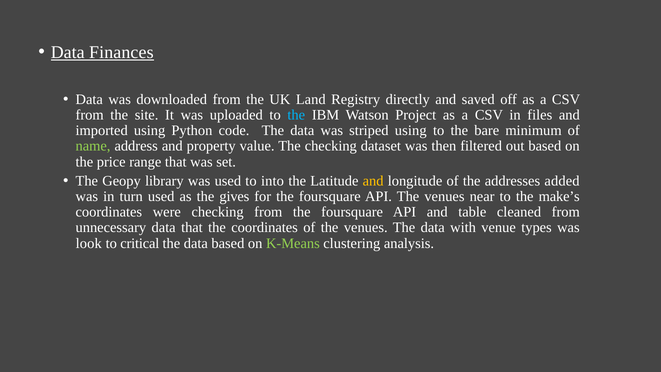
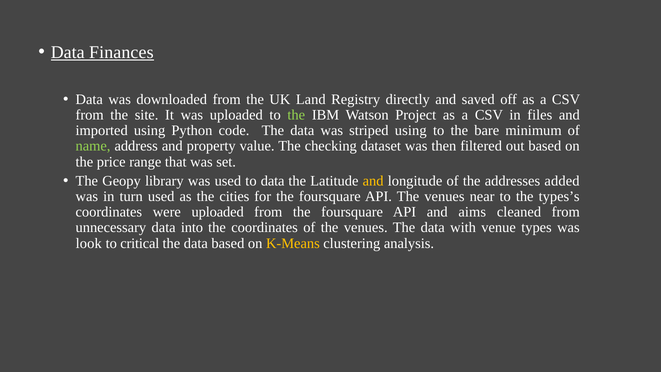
the colour: light blue -> light green (296, 115)
to into: into -> data (273, 181)
gives: gives -> cities (234, 196)
make’s: make’s -> types’s (559, 196)
were checking: checking -> uploaded (218, 212)
table: table -> aims (472, 212)
data that: that -> into (192, 228)
K-Means colour: light green -> yellow (293, 243)
